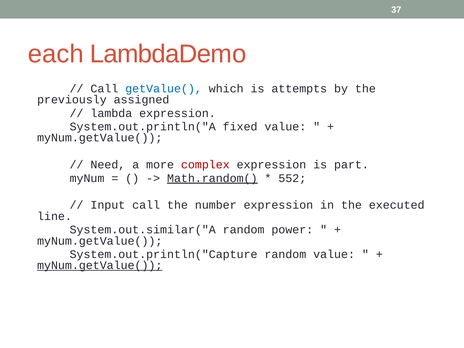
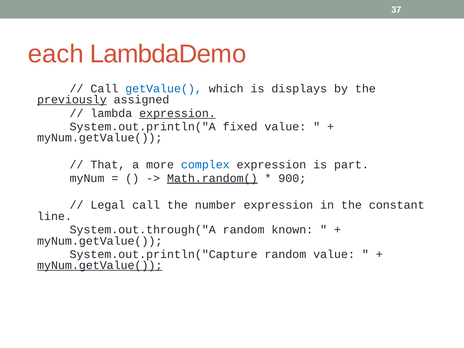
attempts: attempts -> displays (299, 89)
previously underline: none -> present (72, 100)
expression underline: none -> present (177, 113)
Need: Need -> That (108, 165)
complex colour: red -> blue (205, 165)
552: 552 -> 900 (292, 178)
Input: Input -> Legal (108, 205)
executed: executed -> constant (397, 205)
System.out.similar("A: System.out.similar("A -> System.out.through("A (143, 230)
power: power -> known (292, 230)
